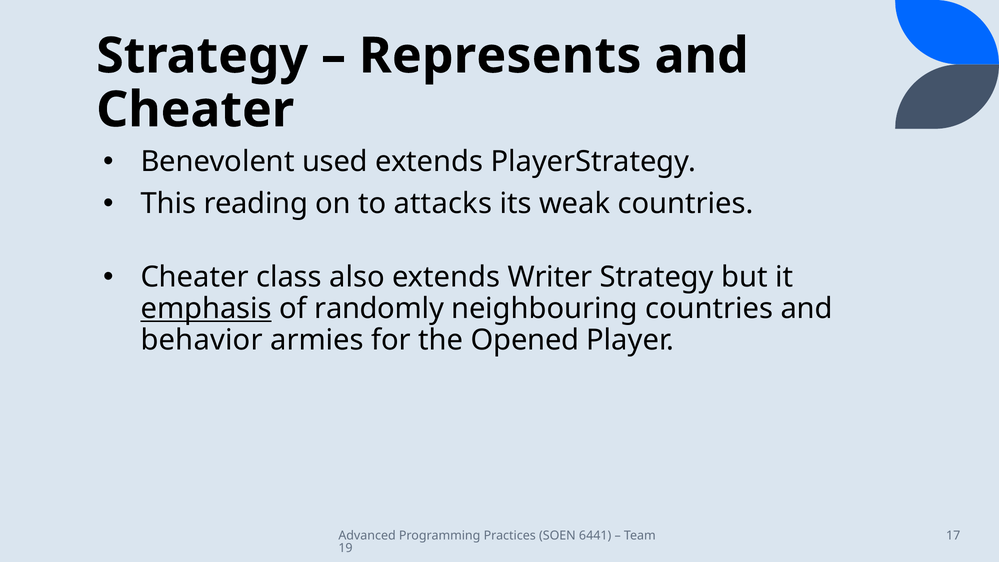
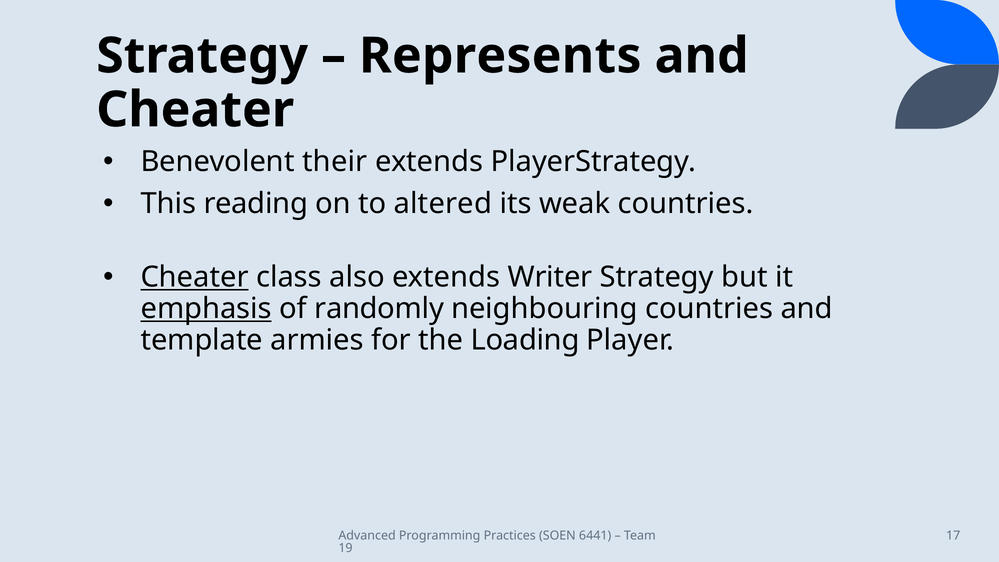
used: used -> their (335, 162)
attacks: attacks -> altered (443, 204)
Cheater underline: none -> present (195, 277)
behavior: behavior -> template (202, 340)
Opened: Opened -> Loading (525, 340)
